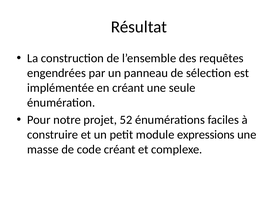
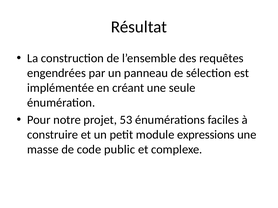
52: 52 -> 53 (126, 120)
code créant: créant -> public (120, 150)
